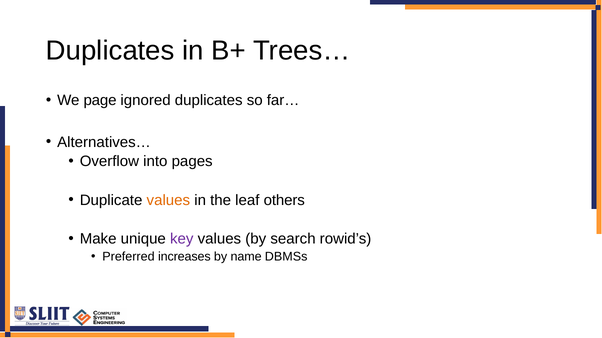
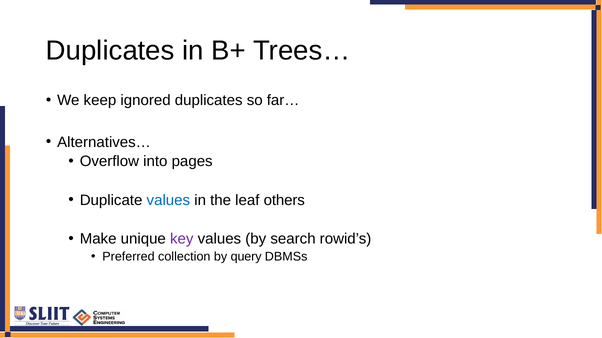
page: page -> keep (100, 100)
values colour: orange -> blue (168, 200)
increases: increases -> collection (184, 257)
name: name -> query (246, 257)
